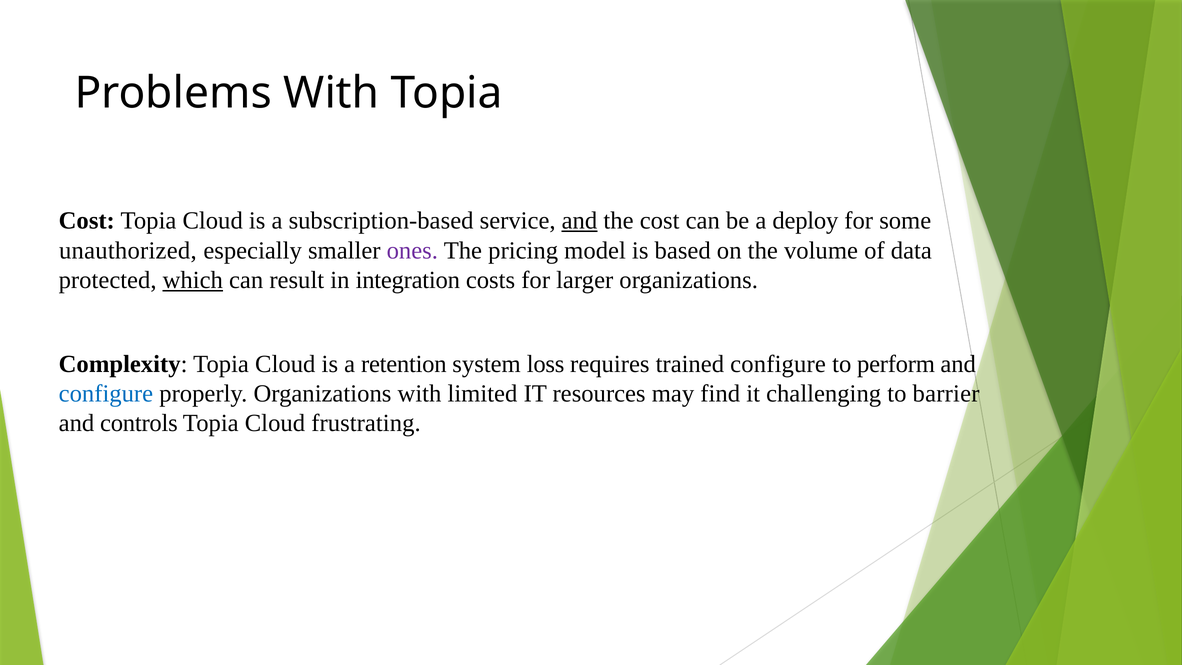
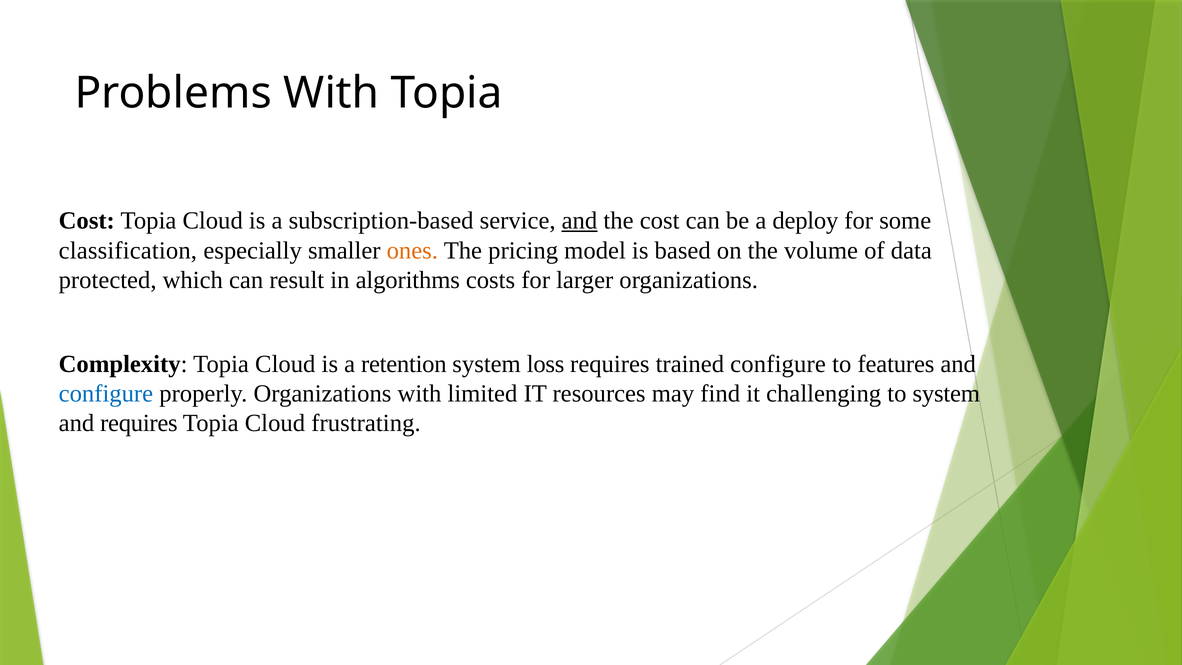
unauthorized: unauthorized -> classification (128, 250)
ones colour: purple -> orange (412, 250)
which underline: present -> none (193, 280)
integration: integration -> algorithms (408, 280)
perform: perform -> features (896, 364)
to barrier: barrier -> system (946, 393)
and controls: controls -> requires (139, 423)
